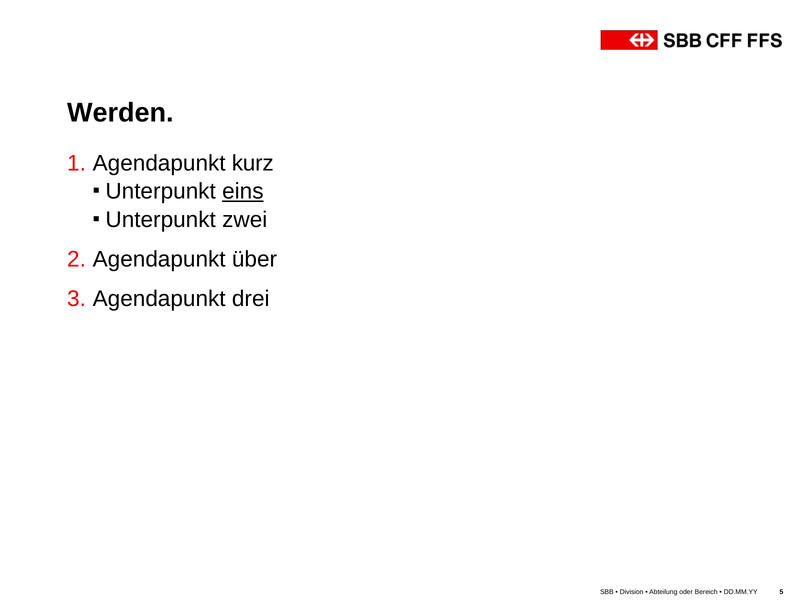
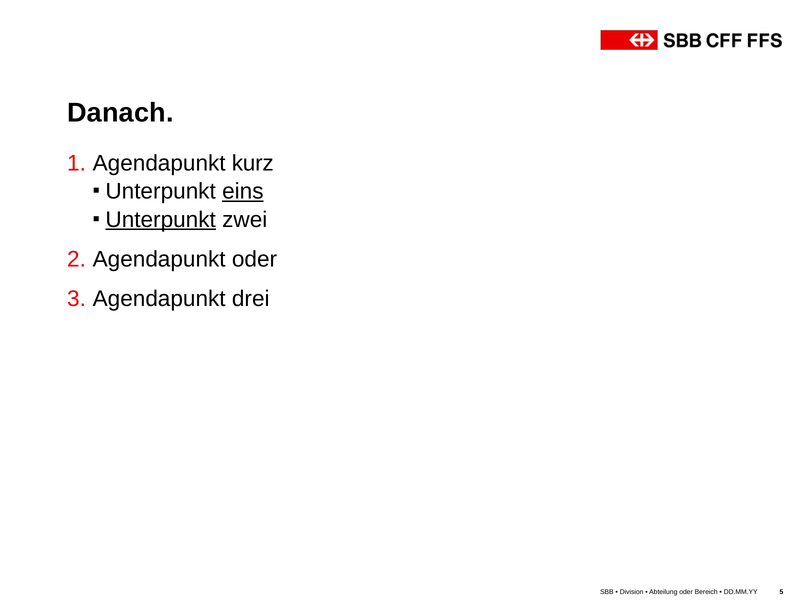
Werden: Werden -> Danach (120, 113)
Unterpunkt underline: none -> present (161, 220)
Agendapunkt über: über -> oder (255, 259)
